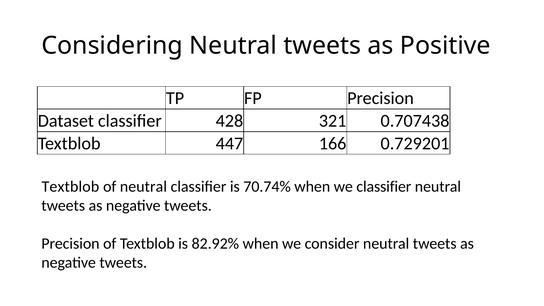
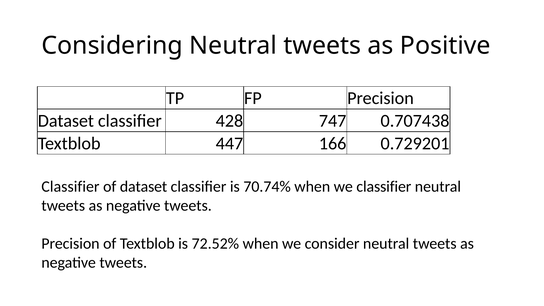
321: 321 -> 747 (333, 121)
Textblob: Textblob -> Classifier (70, 186)
of neutral: neutral -> dataset (144, 186)
82.92%: 82.92% -> 72.52% (215, 244)
